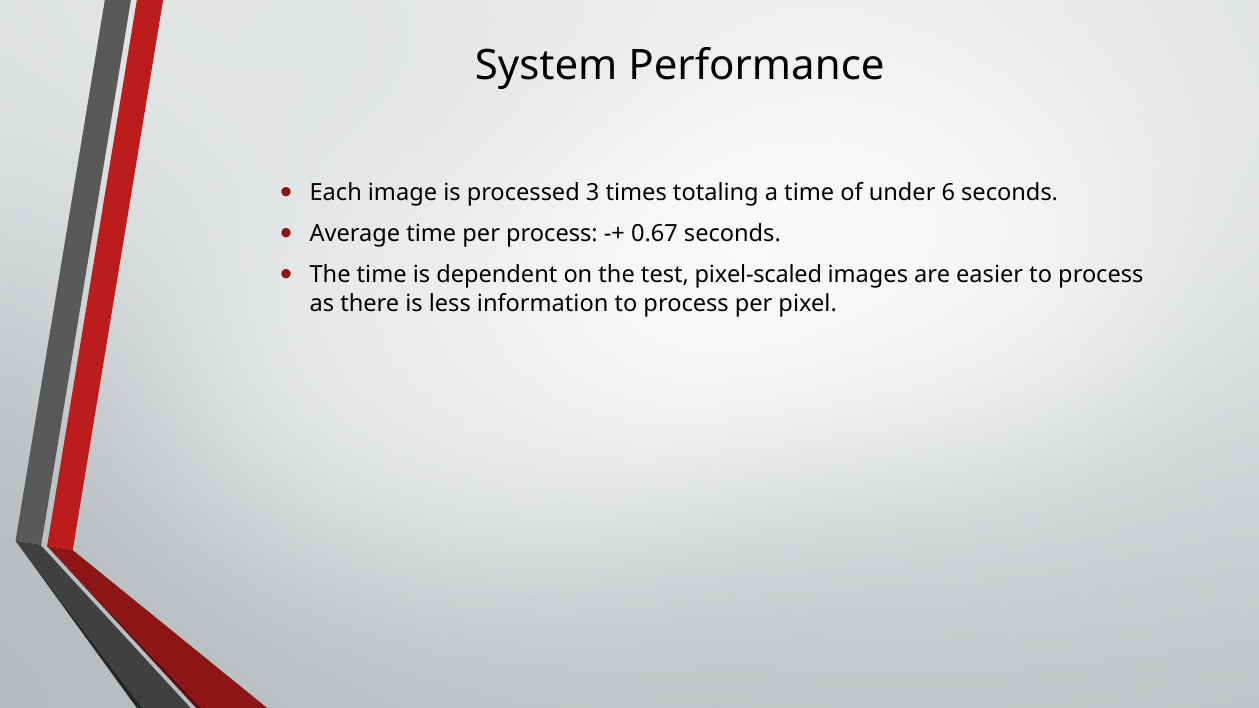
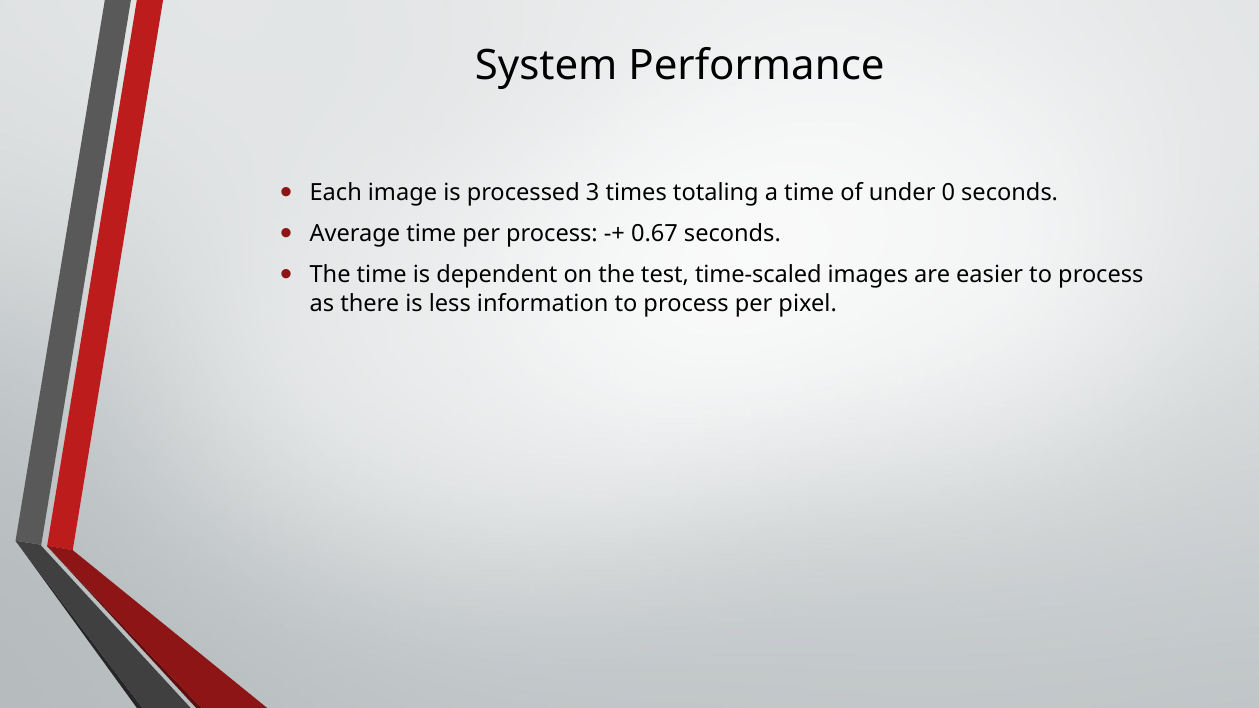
6: 6 -> 0 (948, 193)
pixel-scaled: pixel-scaled -> time-scaled (758, 275)
